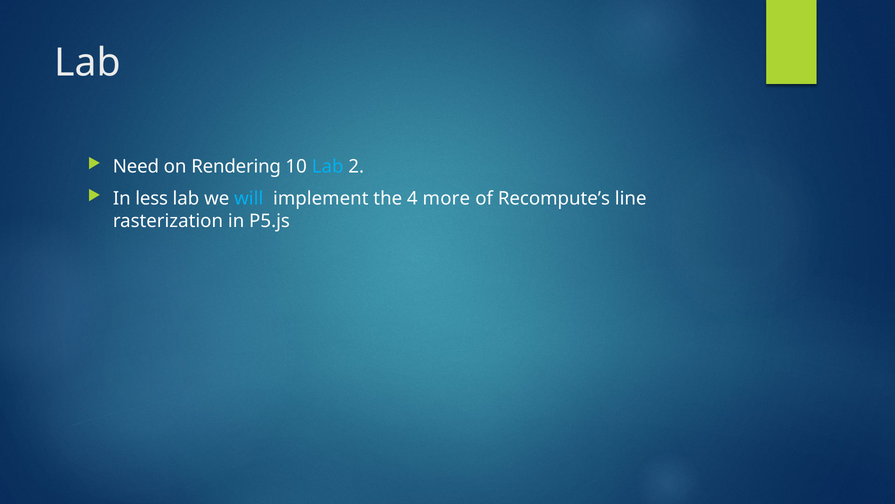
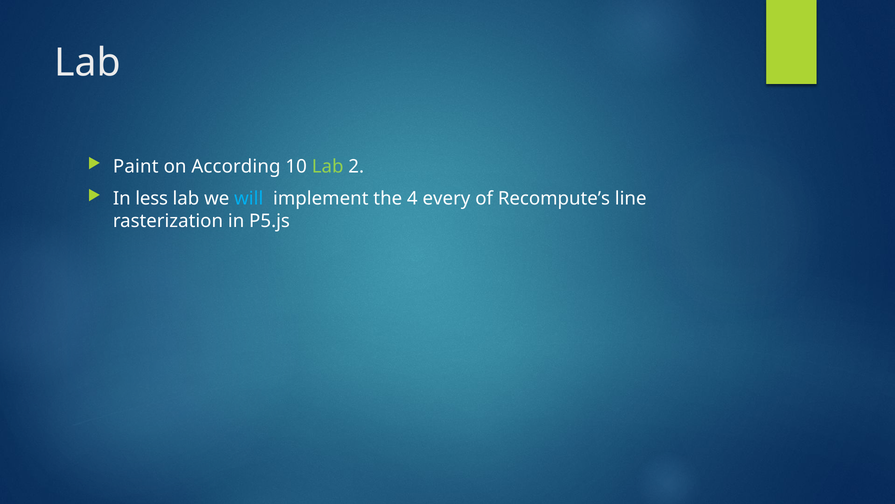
Need: Need -> Paint (136, 167)
Rendering: Rendering -> According (236, 167)
Lab colour: light blue -> light green (328, 167)
more: more -> every (446, 198)
